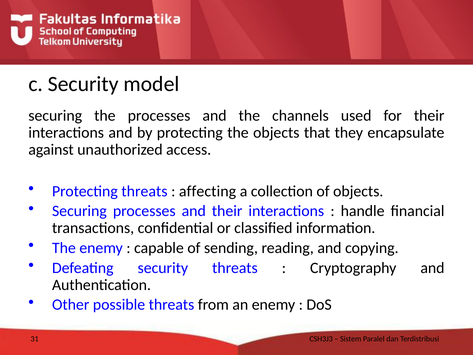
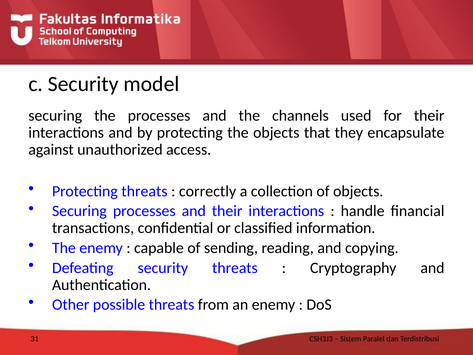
affecting: affecting -> correctly (208, 191)
